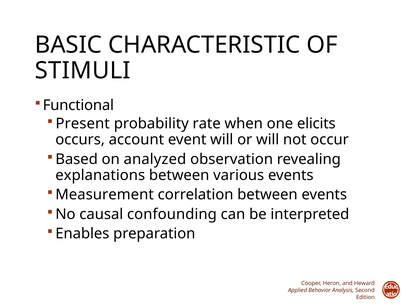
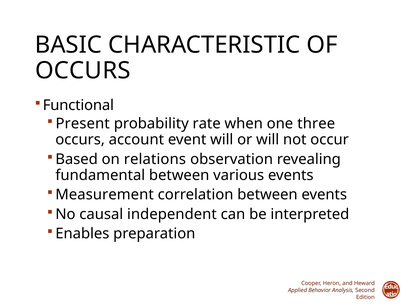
STIMULI: STIMULI -> OCCURS (83, 71)
elicits: elicits -> three (316, 123)
analyzed: analyzed -> relations (155, 159)
explanations: explanations -> fundamental (100, 175)
confounding: confounding -> independent (172, 214)
